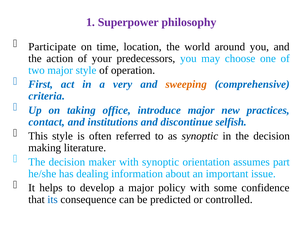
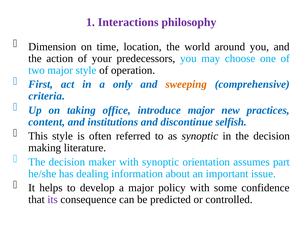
Superpower: Superpower -> Interactions (128, 22)
Participate: Participate -> Dimension (52, 47)
very: very -> only (123, 84)
contact: contact -> content (47, 122)
its colour: blue -> purple (53, 200)
